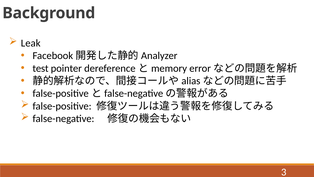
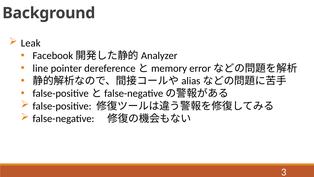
test: test -> line (40, 68)
